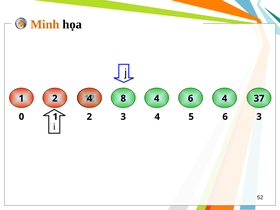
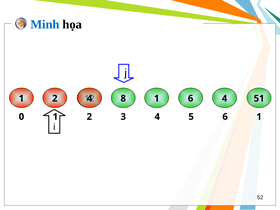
Minh colour: orange -> blue (45, 24)
8 4: 4 -> 1 (157, 98)
37: 37 -> 51 (259, 98)
6 3: 3 -> 1 (259, 117)
